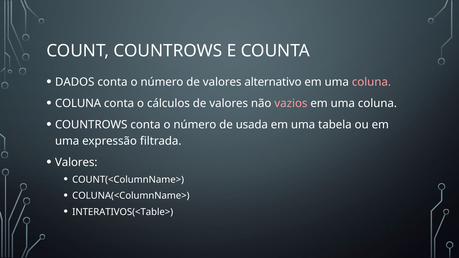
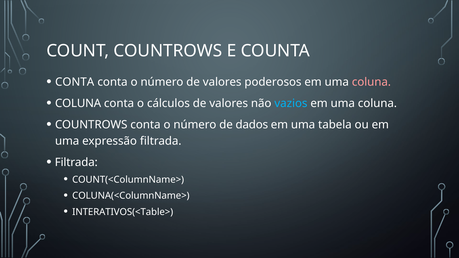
DADOS: DADOS -> CONTA (75, 82)
alternativo: alternativo -> poderosos (273, 82)
vazios colour: pink -> light blue (291, 103)
usada: usada -> dados (252, 125)
Valores: Valores -> Filtrada (76, 162)
